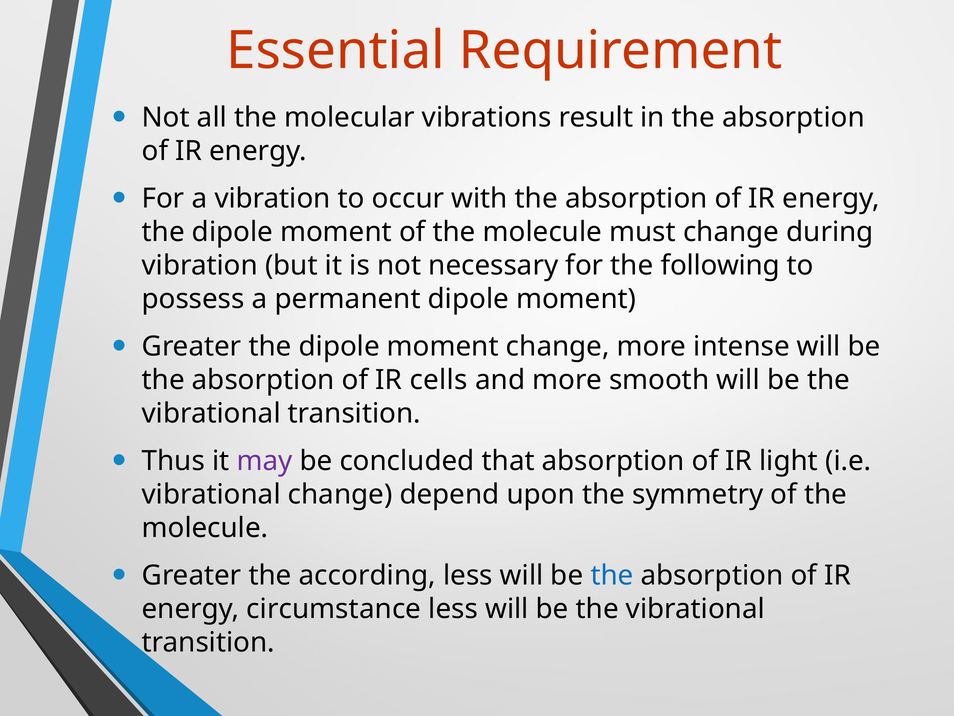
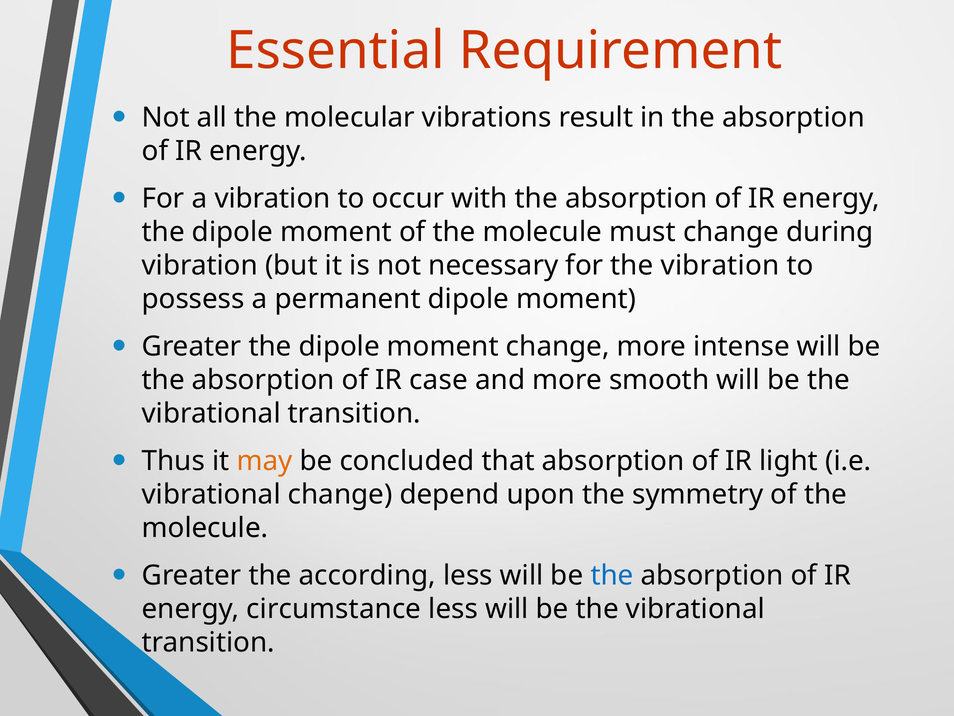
the following: following -> vibration (720, 265)
cells: cells -> case (439, 380)
may colour: purple -> orange (264, 461)
